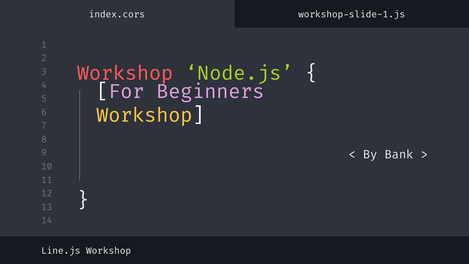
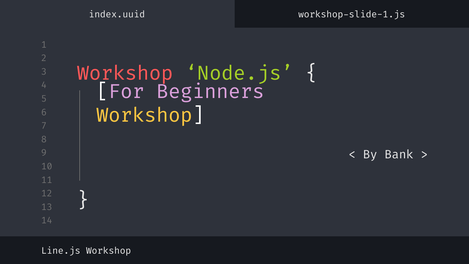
index.cors: index.cors -> index.uuid (117, 14)
